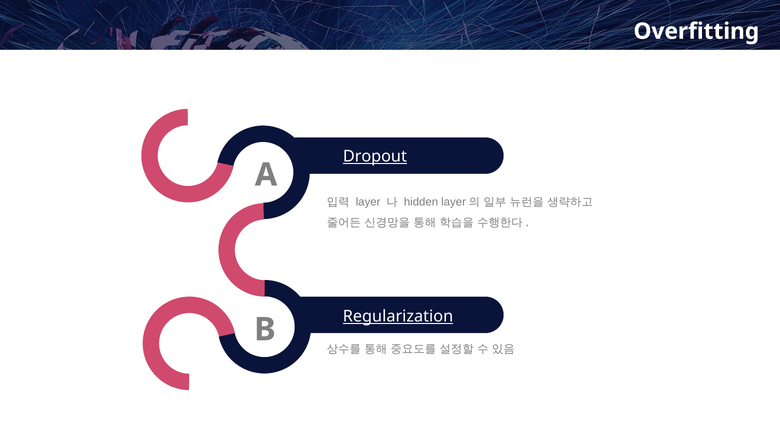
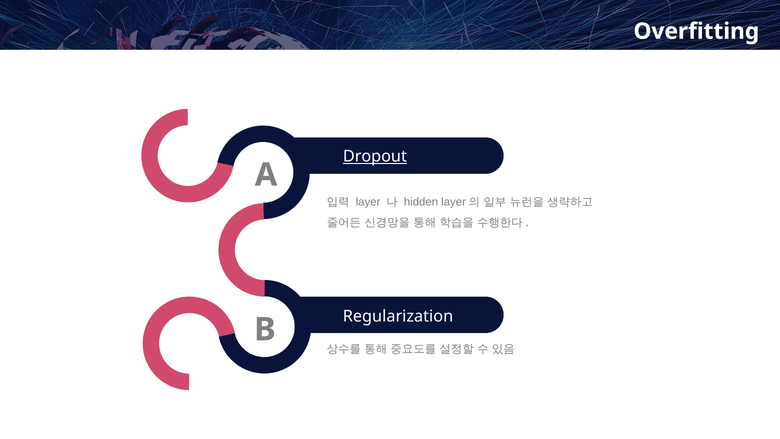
Regularization underline: present -> none (398, 316)
